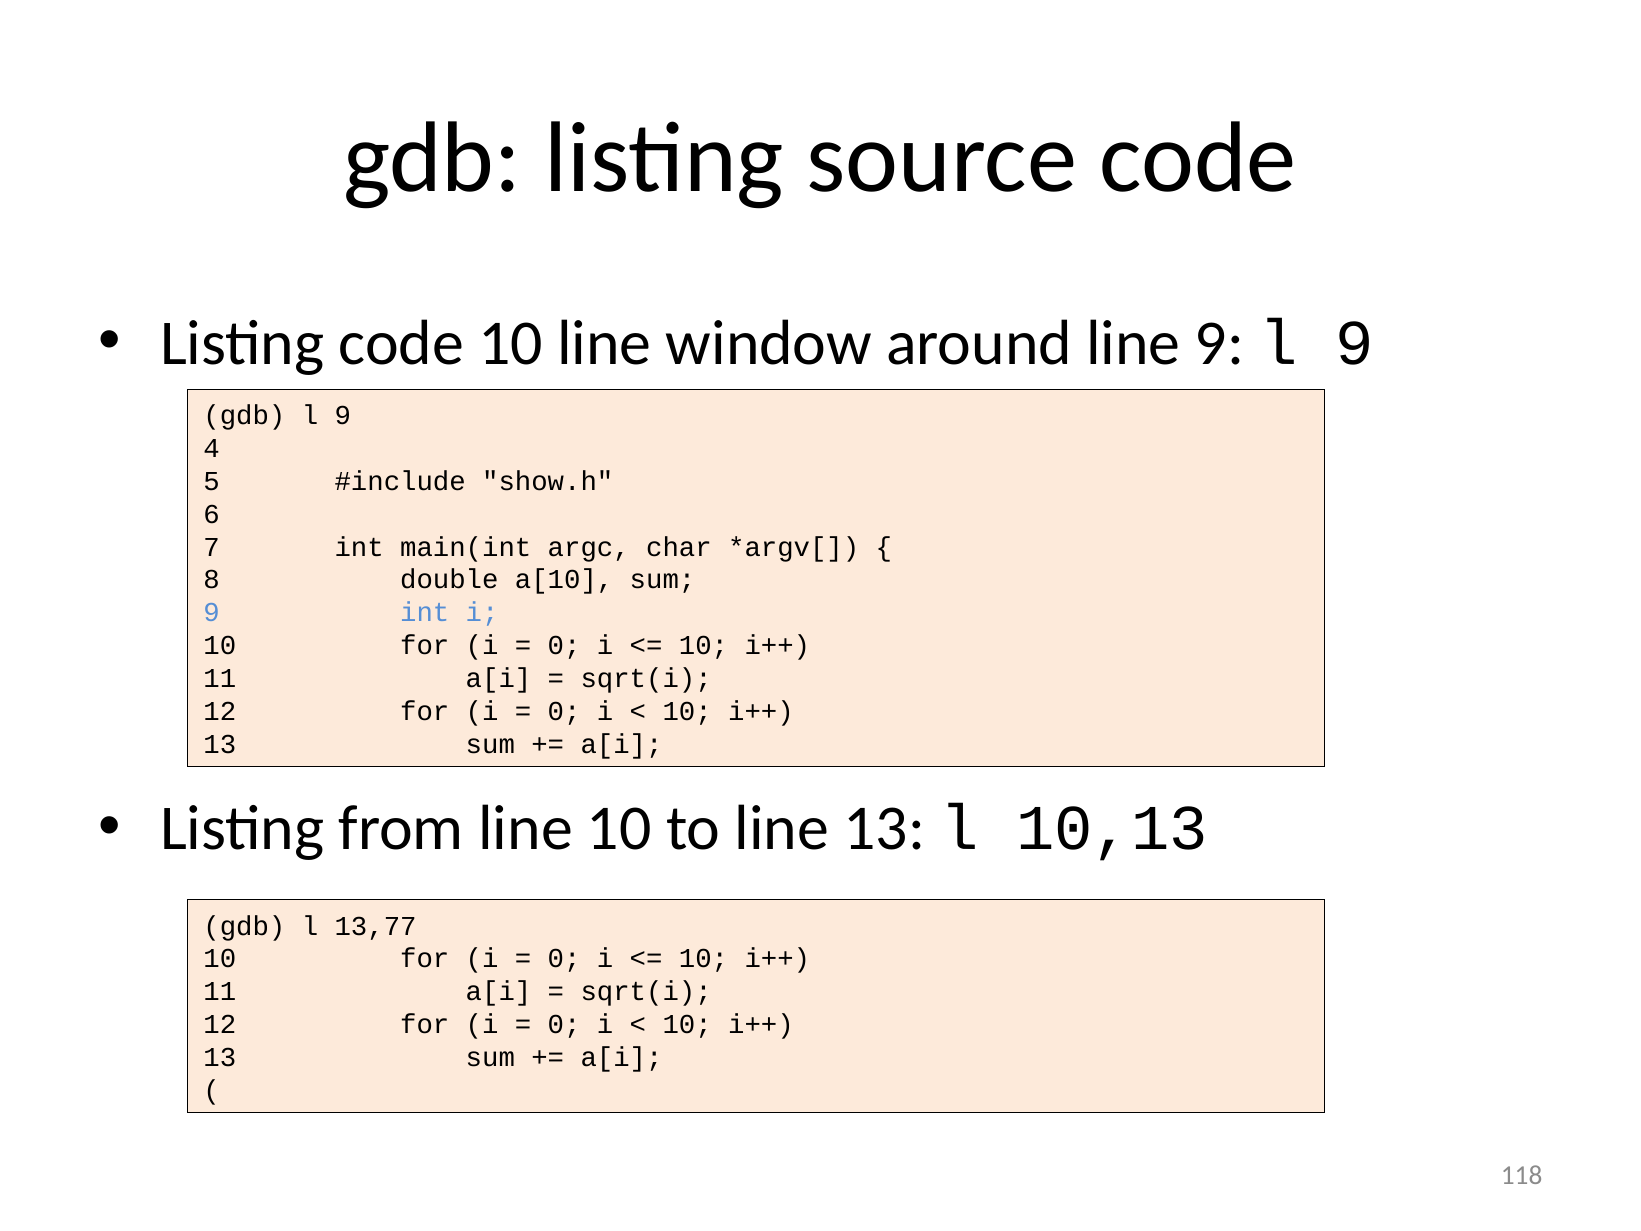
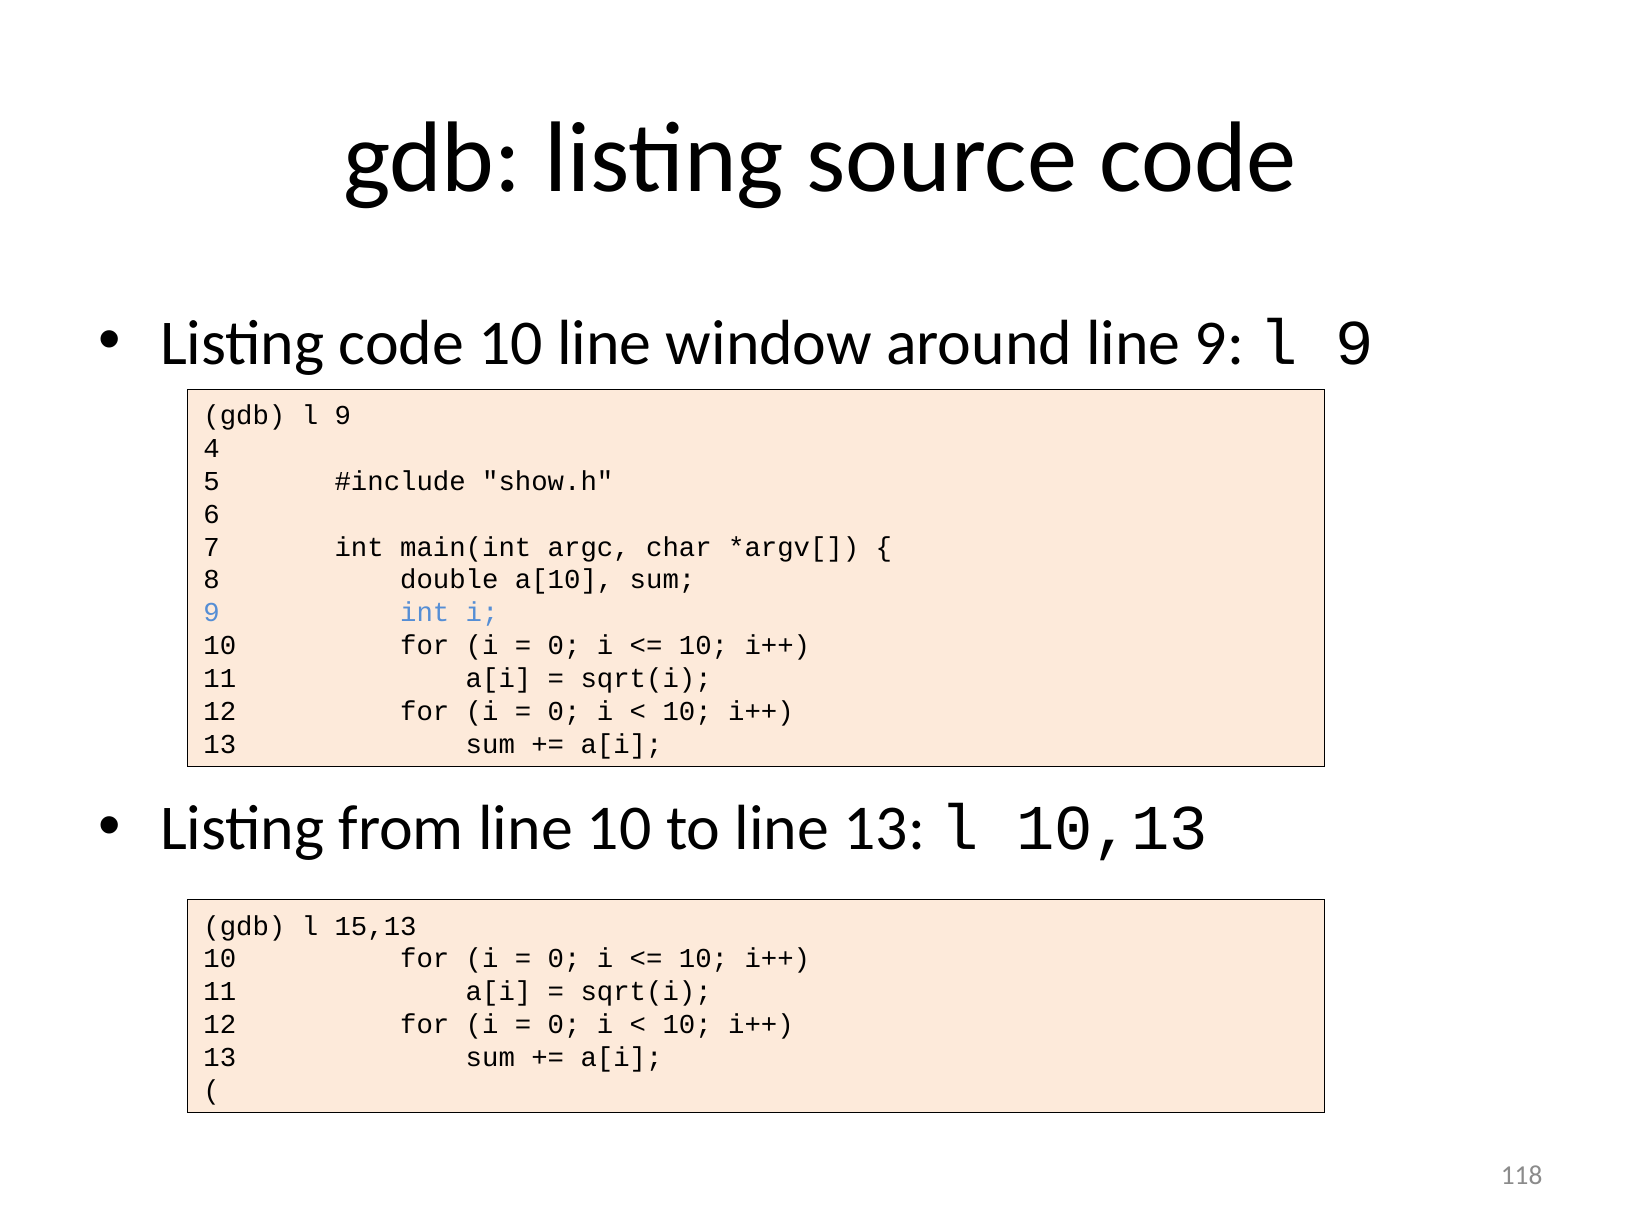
13,77: 13,77 -> 15,13 (376, 926)
